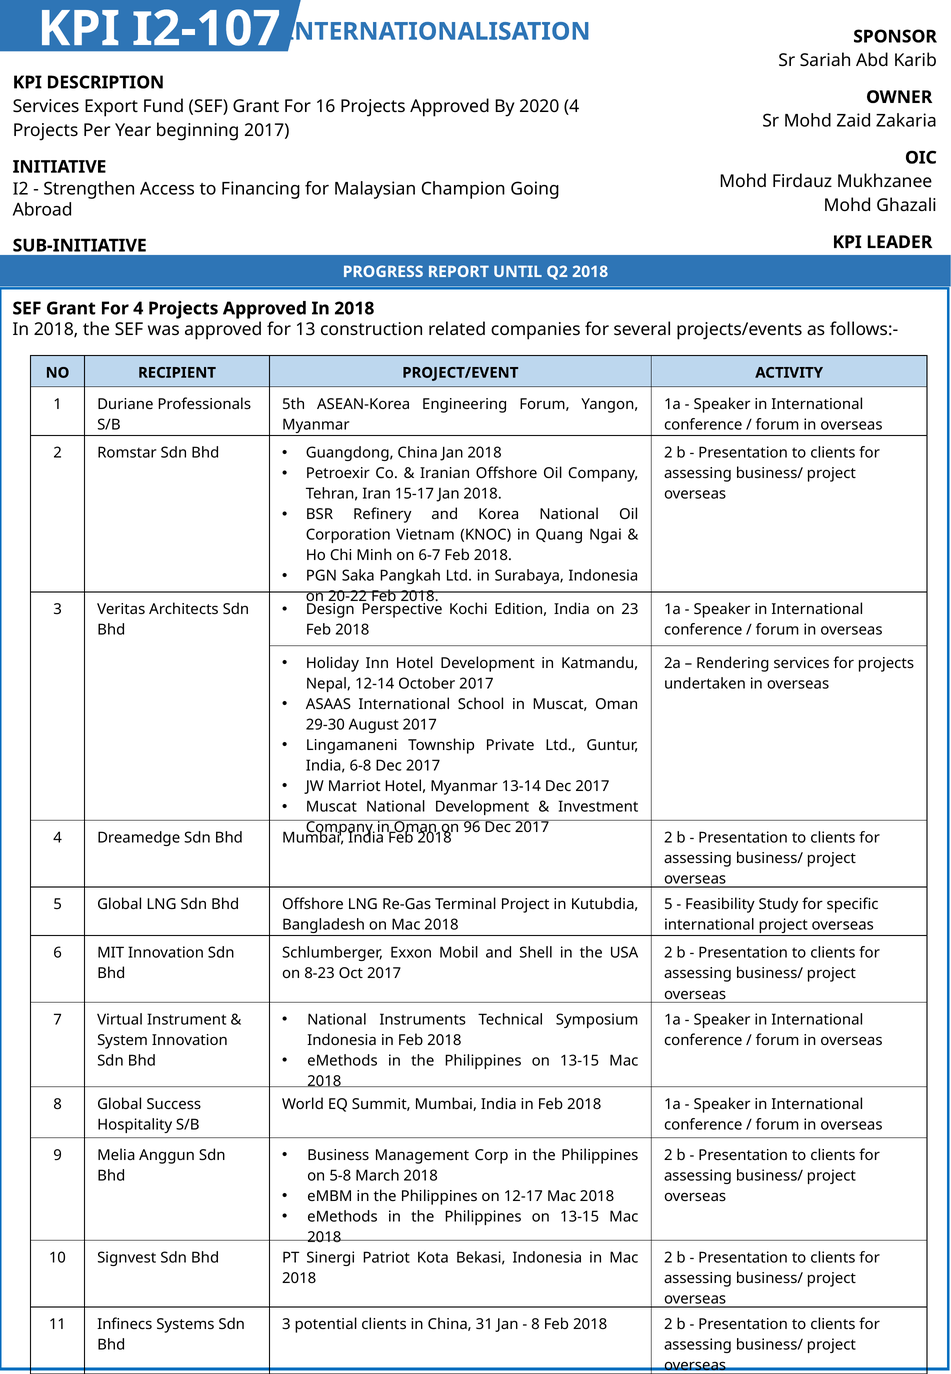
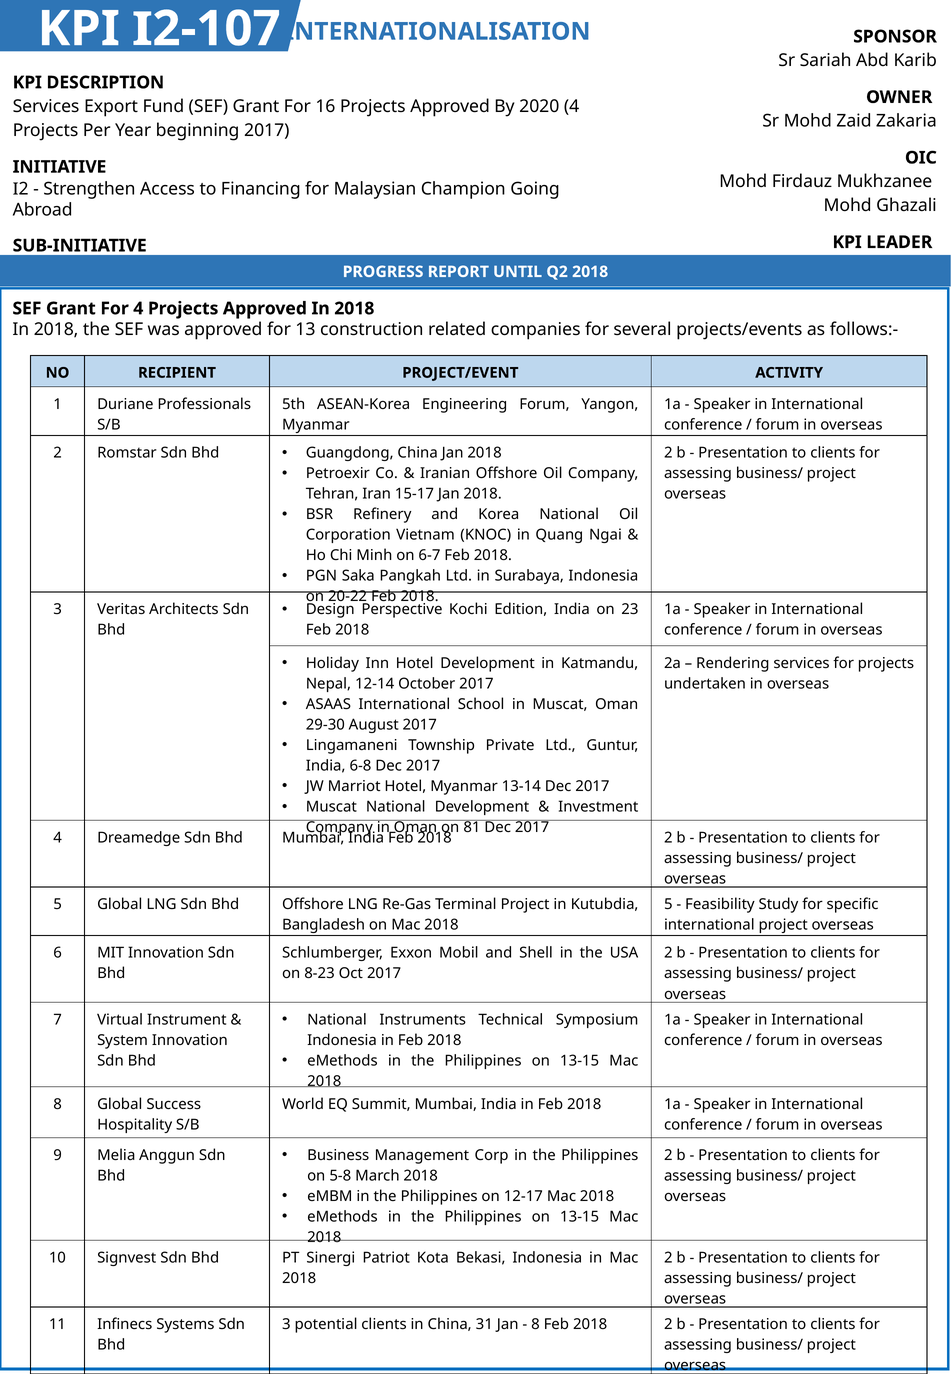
96: 96 -> 81 (472, 827)
